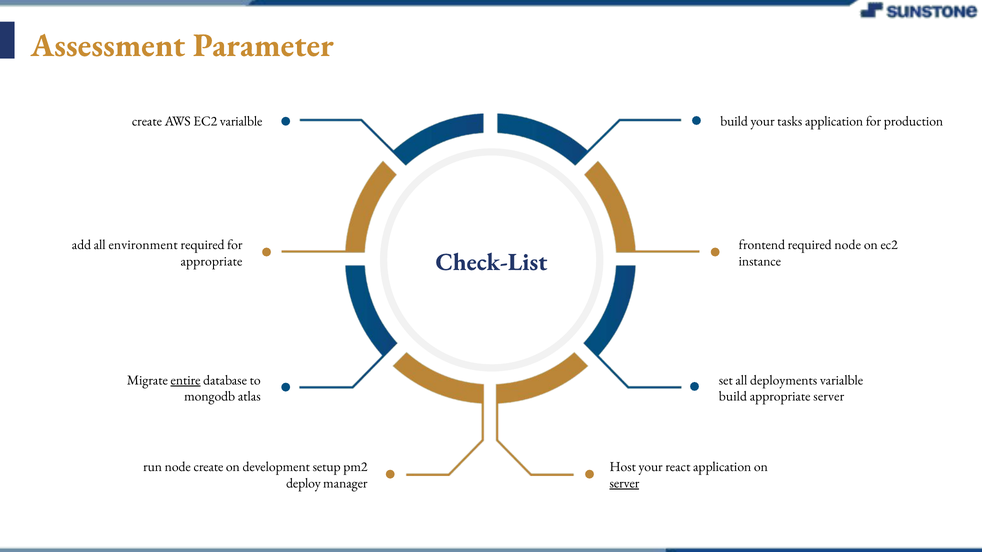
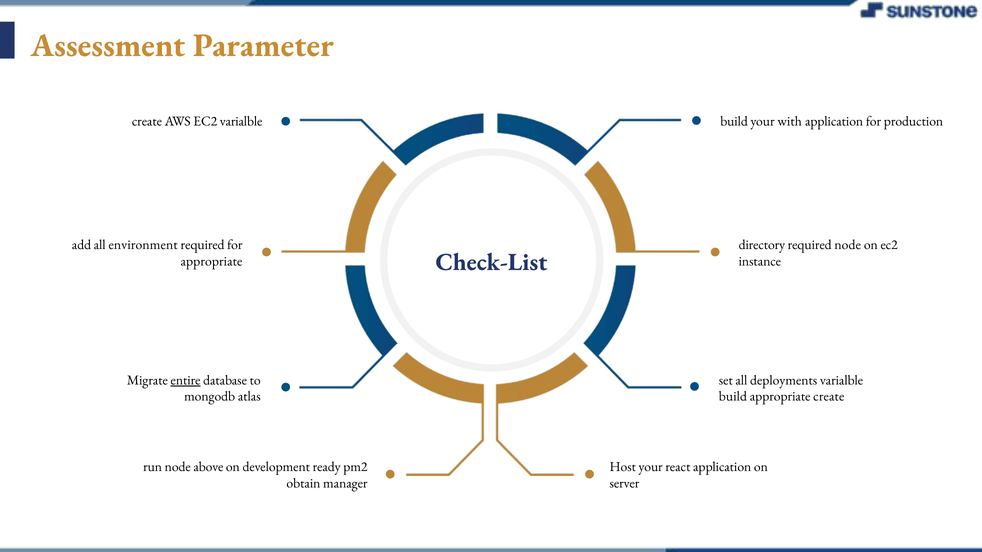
tasks: tasks -> with (790, 121)
frontend: frontend -> directory (762, 245)
appropriate server: server -> create (829, 397)
node create: create -> above (208, 467)
setup: setup -> ready (327, 467)
deploy: deploy -> obtain (303, 484)
server underline: present -> none (624, 484)
